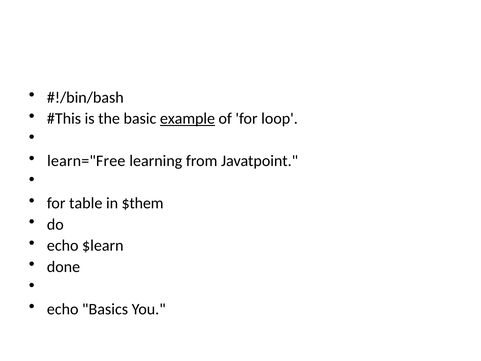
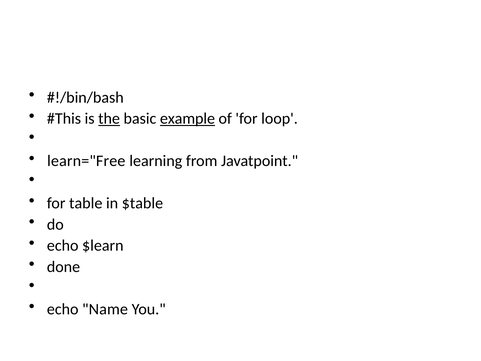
the underline: none -> present (109, 118)
$them: $them -> $table (142, 203)
Basics: Basics -> Name (105, 309)
